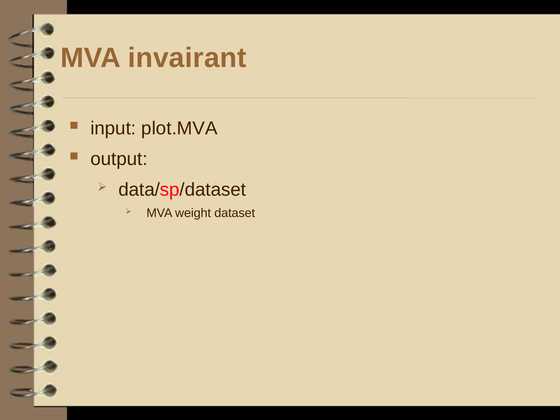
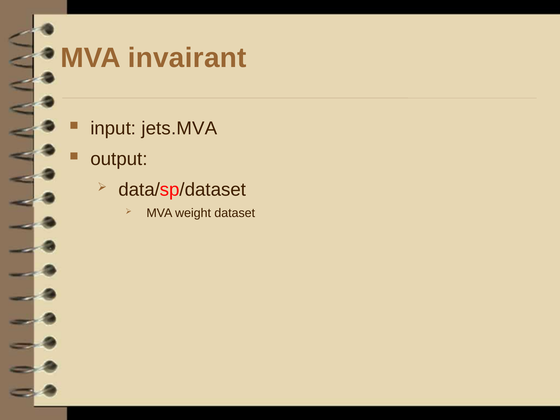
plot.MVA: plot.MVA -> jets.MVA (179, 128)
